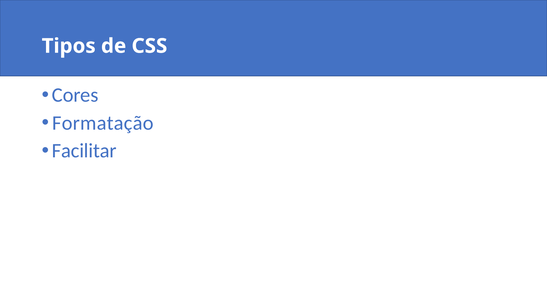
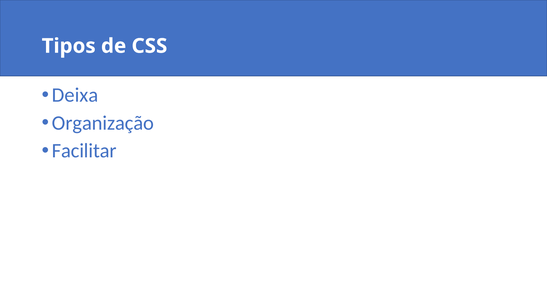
Cores: Cores -> Deixa (75, 95)
Formatação: Formatação -> Organização (103, 123)
